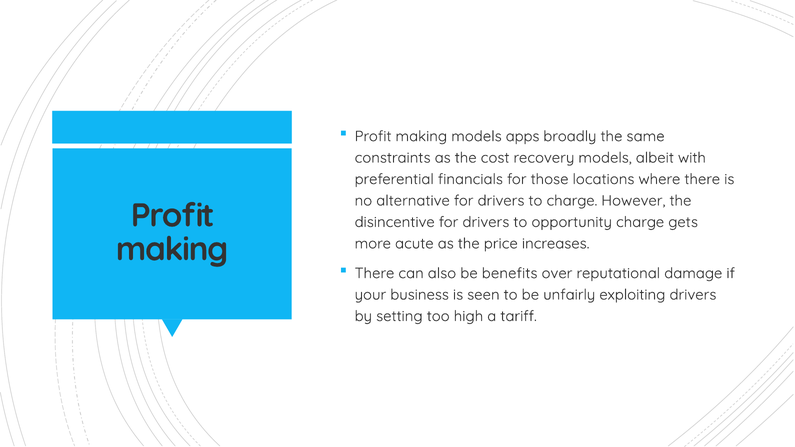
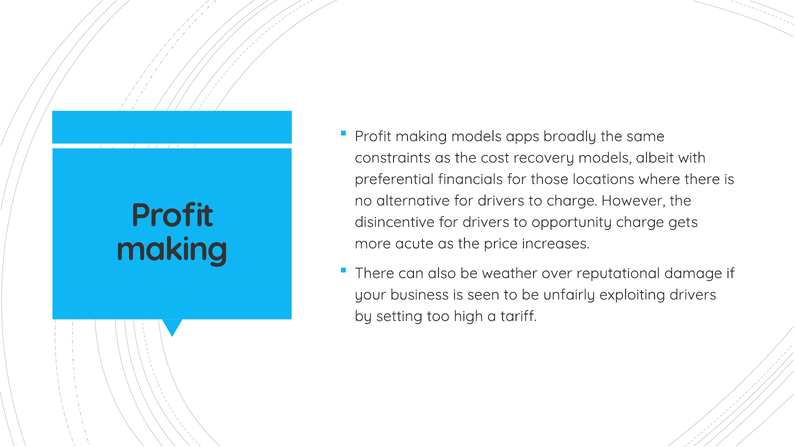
benefits: benefits -> weather (510, 273)
